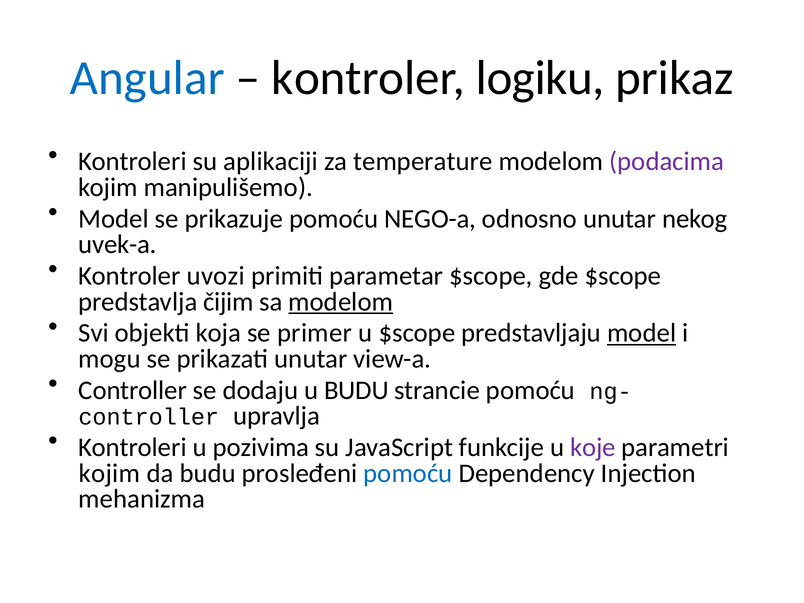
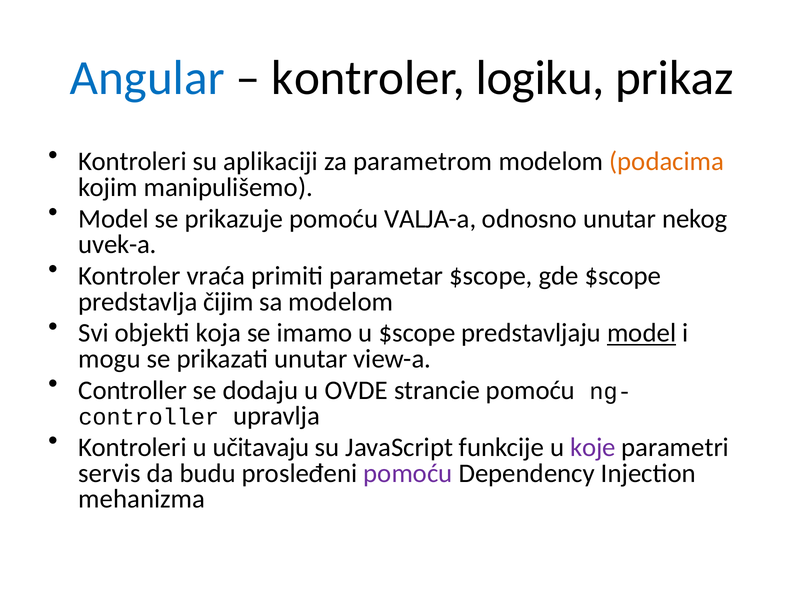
temperature: temperature -> parametrom (423, 162)
podacima colour: purple -> orange (667, 162)
NEGO-a: NEGO-a -> VALJA-a (430, 219)
uvozi: uvozi -> vraća (216, 276)
modelom underline: present -> none (341, 302)
primer: primer -> imamo (315, 333)
u BUDU: BUDU -> OVDE (356, 390)
pozivima: pozivima -> učitavaju (261, 447)
kojim: kojim -> servis (109, 473)
pomoću colour: blue -> purple (408, 473)
